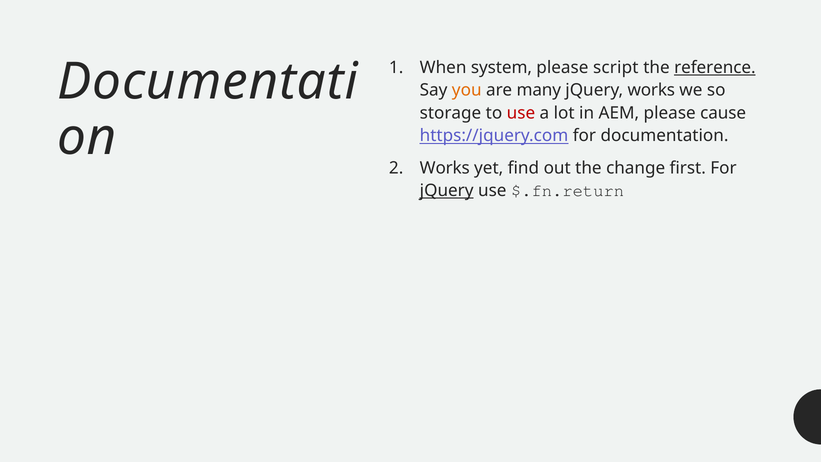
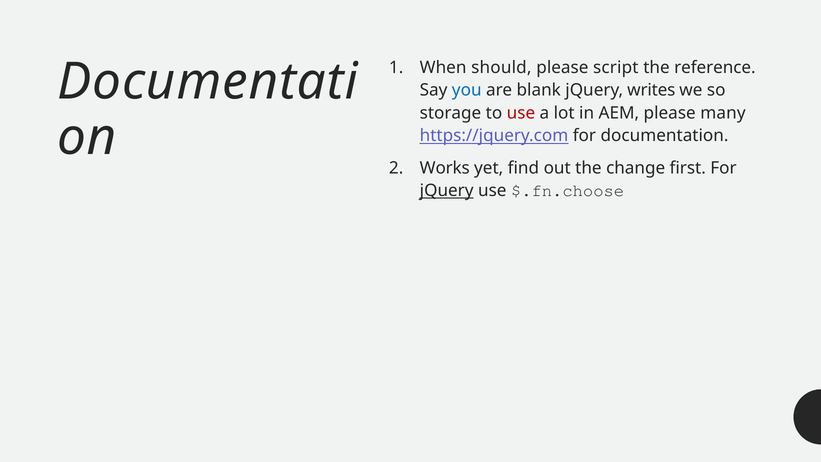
system: system -> should (501, 68)
reference underline: present -> none (715, 68)
you colour: orange -> blue (467, 90)
many: many -> blank (539, 90)
jQuery works: works -> writes (651, 90)
cause: cause -> many (723, 113)
$.fn.return: $.fn.return -> $.fn.choose (568, 191)
